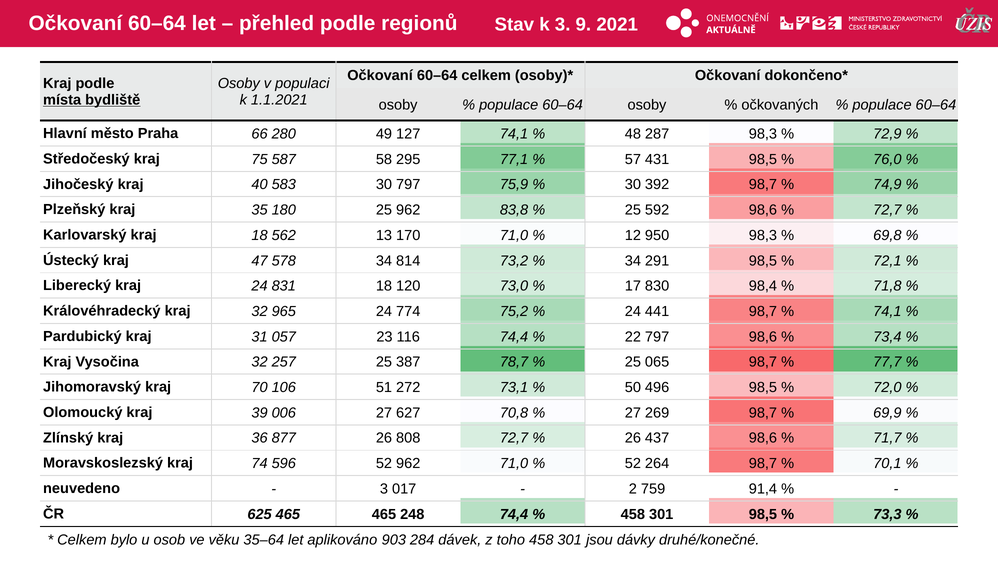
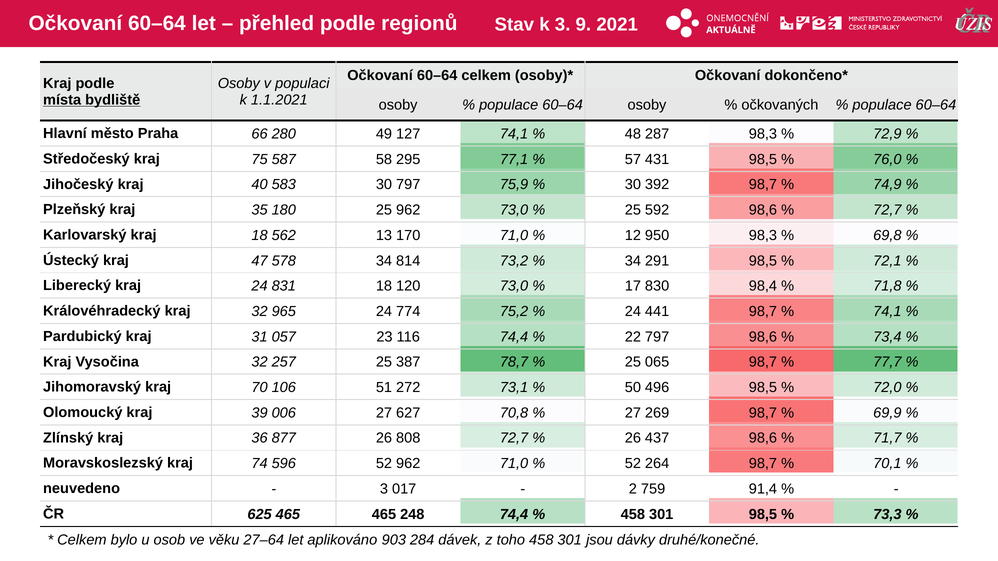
962 83,8: 83,8 -> 73,0 (514, 210)
35–64: 35–64 -> 27–64 (264, 540)
